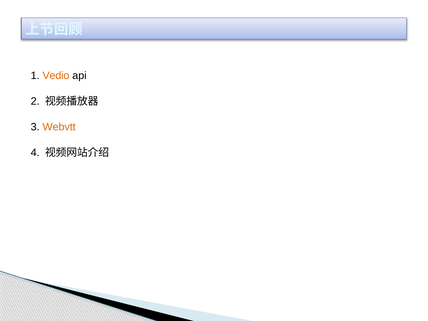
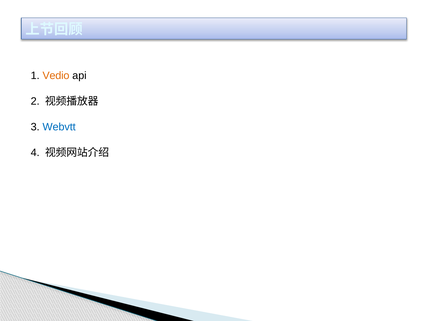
Webvtt colour: orange -> blue (59, 127)
